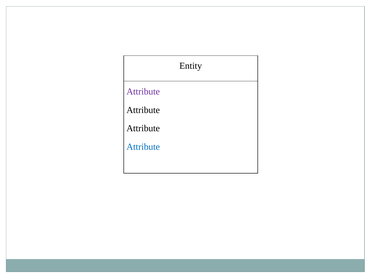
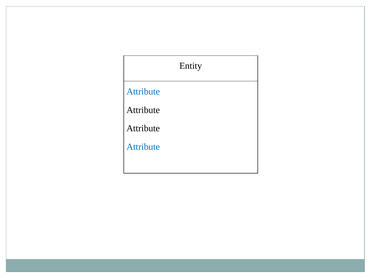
Attribute colour: purple -> blue (143, 92)
